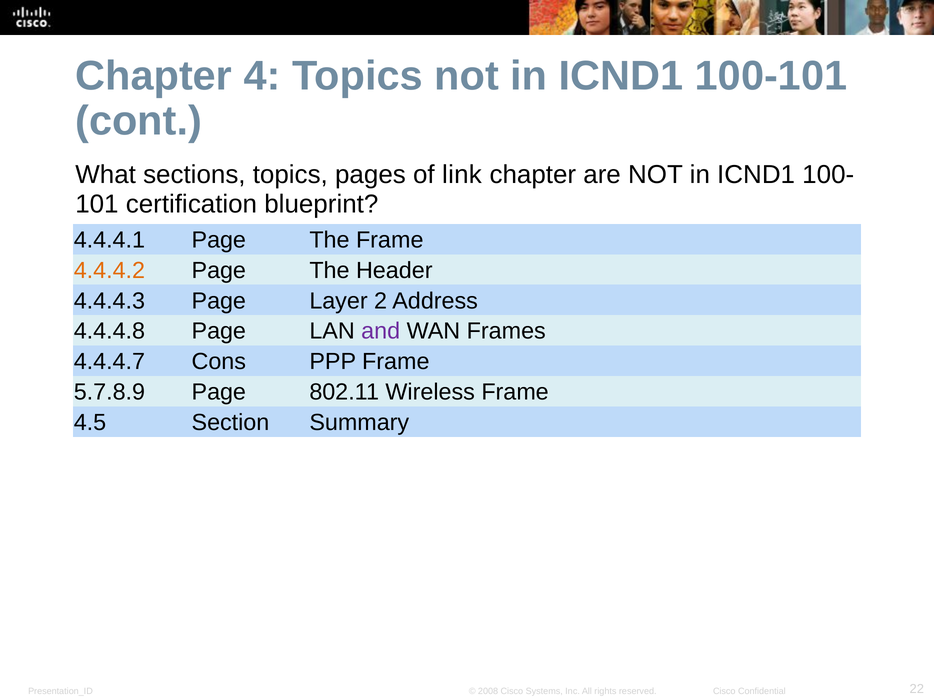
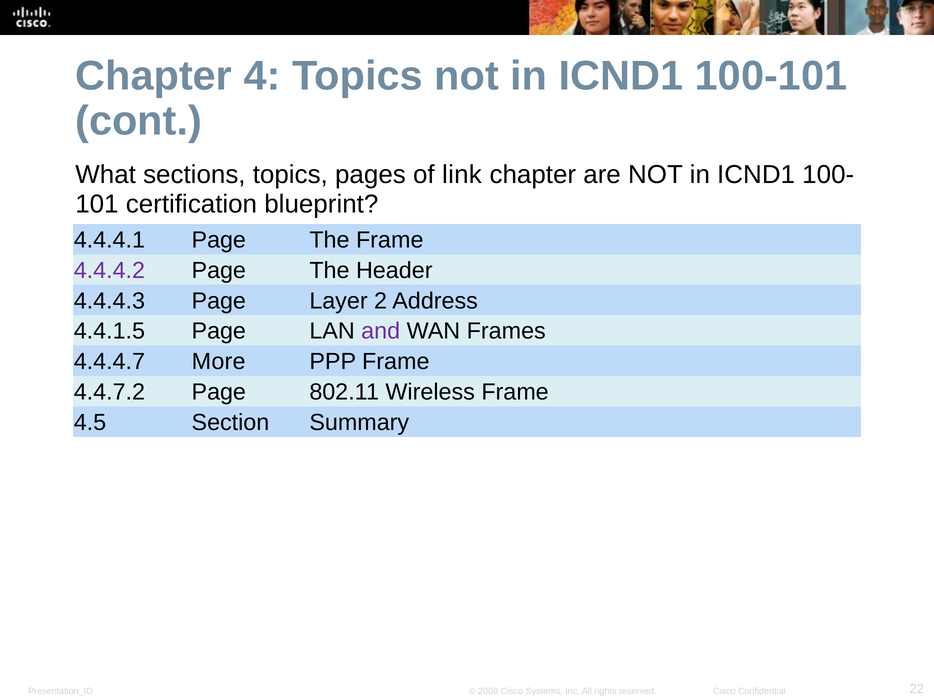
4.4.4.2 colour: orange -> purple (109, 271)
4.4.4.8: 4.4.4.8 -> 4.4.1.5 (109, 331)
Cons: Cons -> More (219, 362)
5.7.8.9: 5.7.8.9 -> 4.4.7.2 (109, 392)
